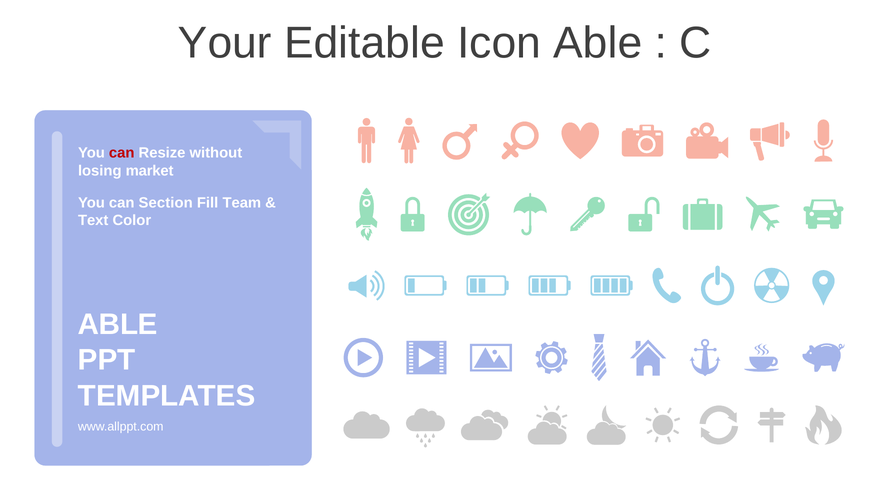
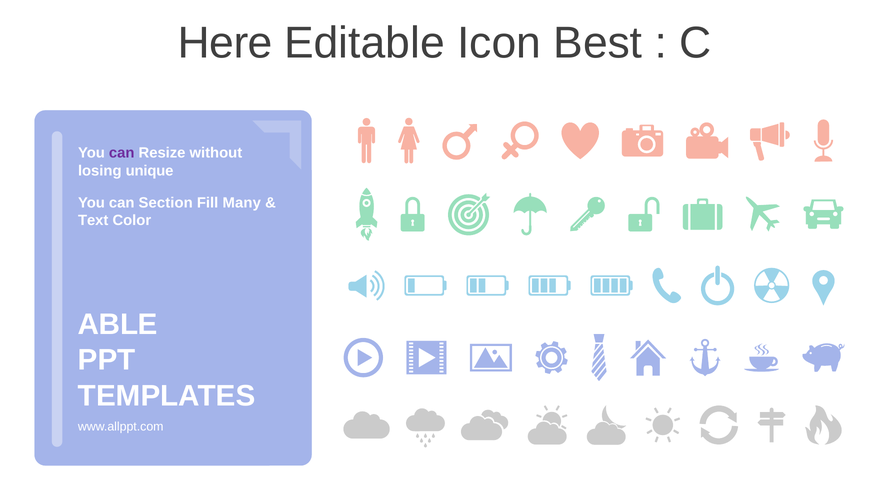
Your: Your -> Here (225, 43)
Icon Able: Able -> Best (598, 43)
can colour: red -> purple (122, 153)
market: market -> unique (150, 171)
Team: Team -> Many (242, 203)
